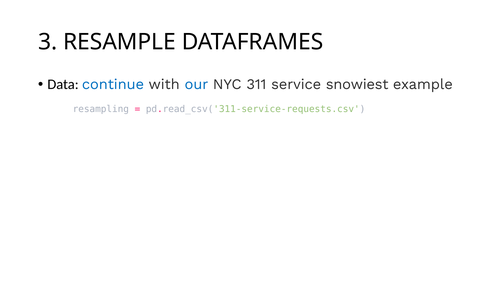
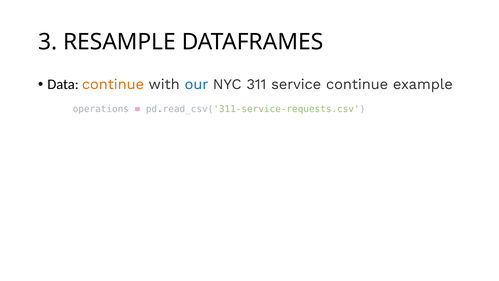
continue colour: blue -> orange (113, 84)
service snowiest: snowiest -> continue (357, 84)
resampling: resampling -> operations (101, 109)
